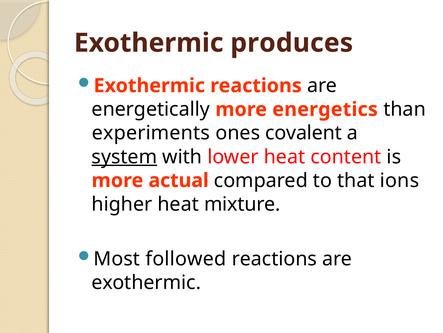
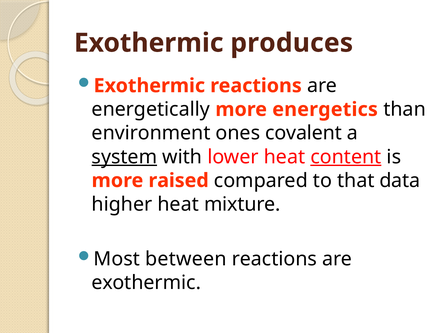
experiments: experiments -> environment (151, 133)
content underline: none -> present (346, 156)
actual: actual -> raised (179, 180)
ions: ions -> data (400, 180)
followed: followed -> between (186, 258)
